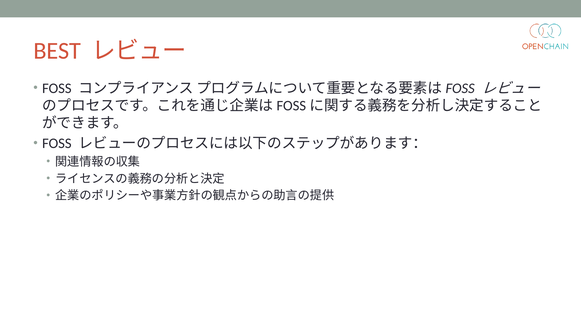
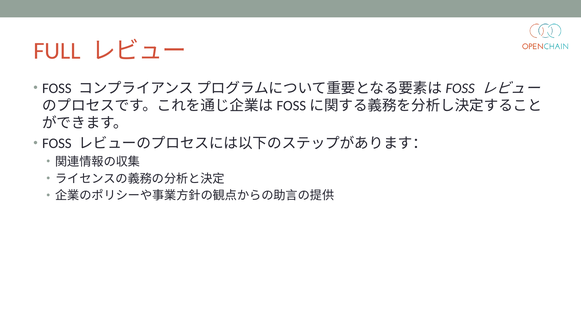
BEST: BEST -> FULL (57, 51)
